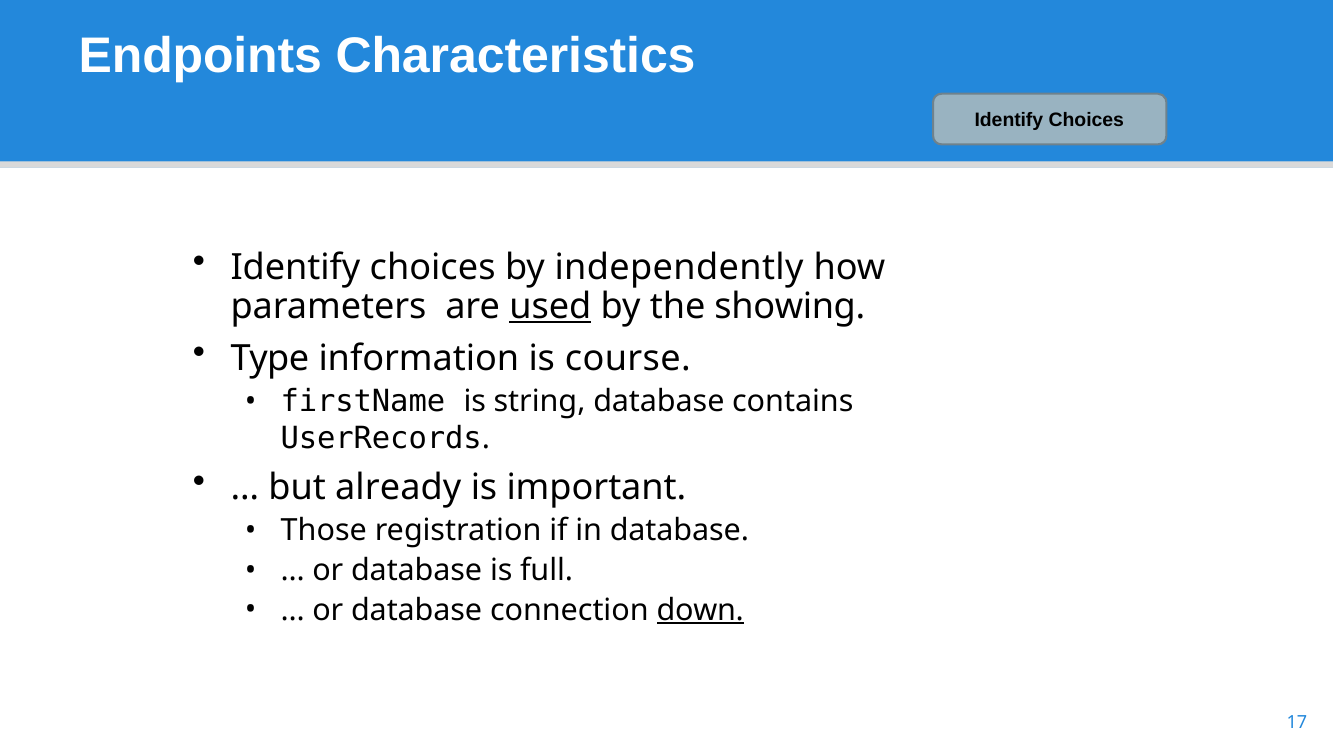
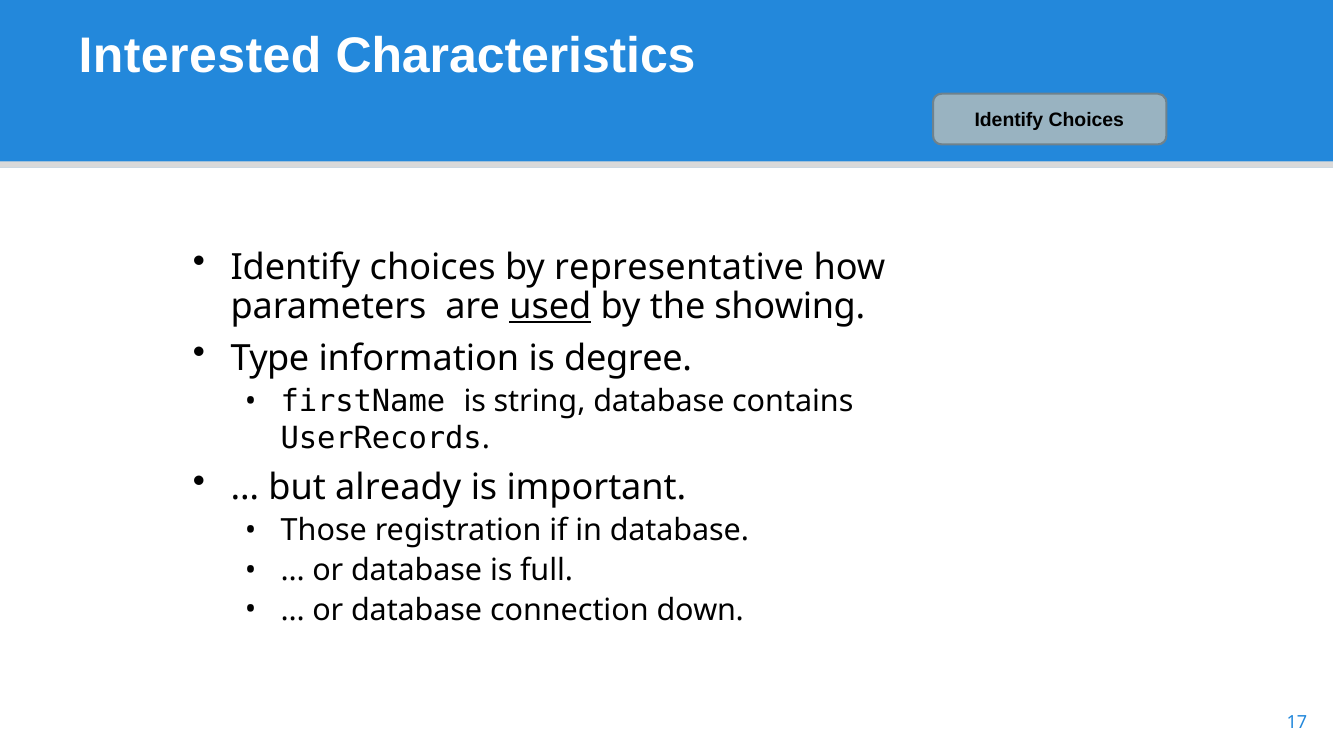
Endpoints: Endpoints -> Interested (200, 56)
independently: independently -> representative (679, 267)
course: course -> degree (628, 358)
down underline: present -> none (700, 610)
